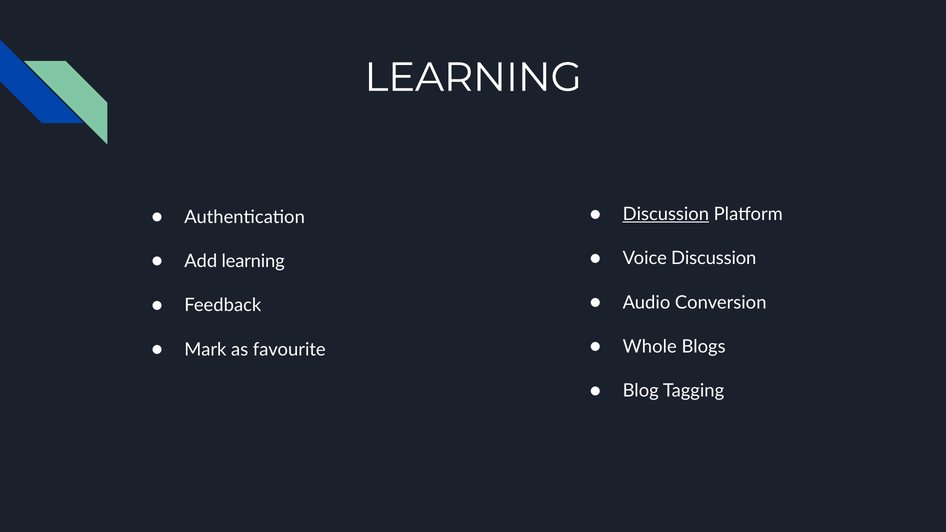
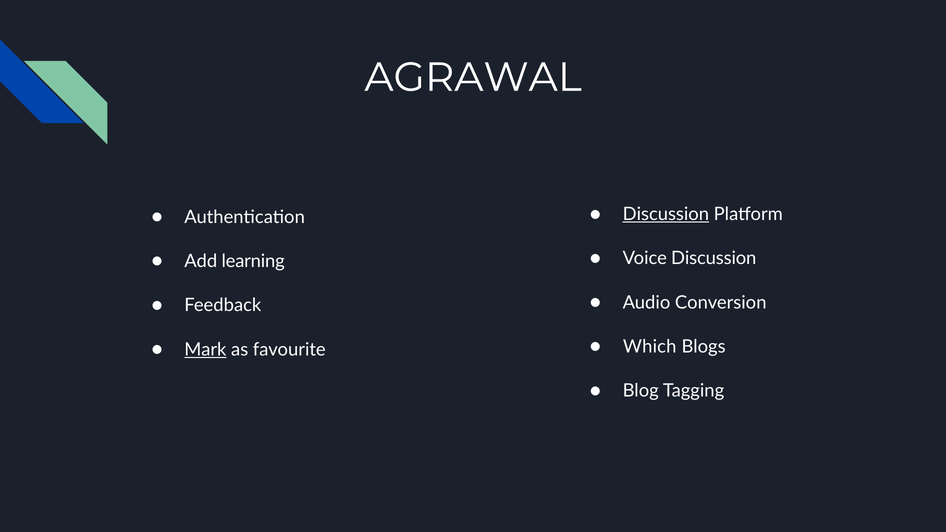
LEARNING: LEARNING -> AGRAWAL (473, 77)
Whole: Whole -> Which (650, 347)
Mark underline: none -> present (205, 350)
